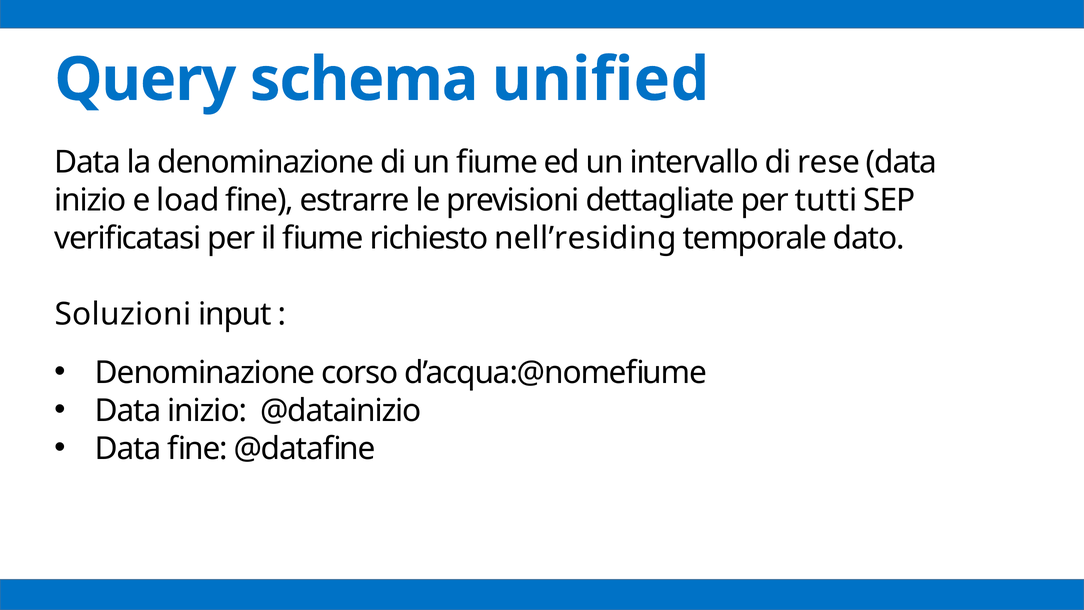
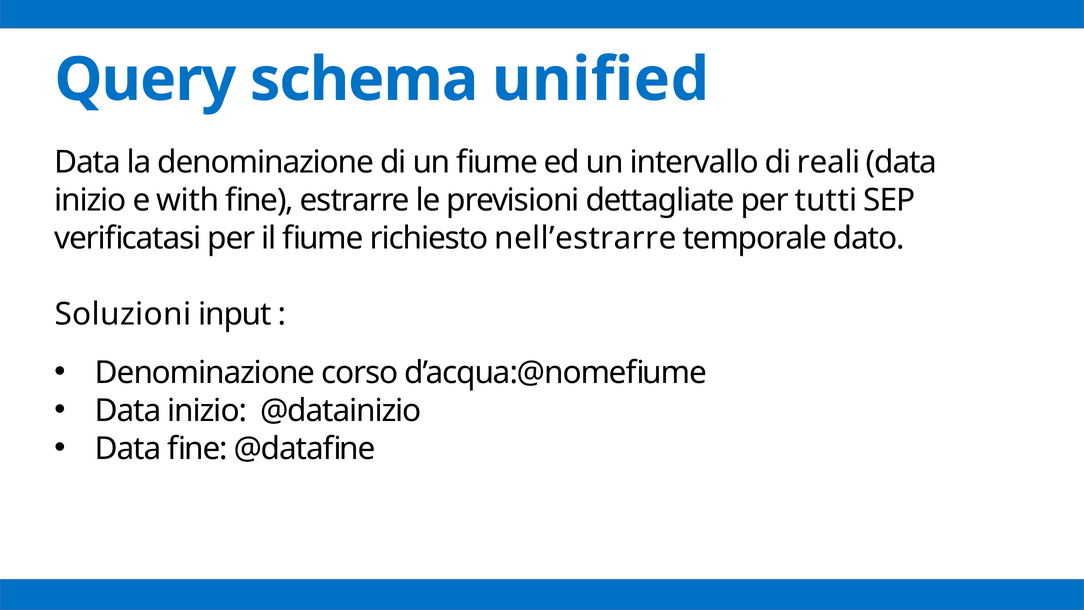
rese: rese -> reali (829, 162)
load: load -> with (188, 200)
nell’residing: nell’residing -> nell’estrarre (585, 238)
